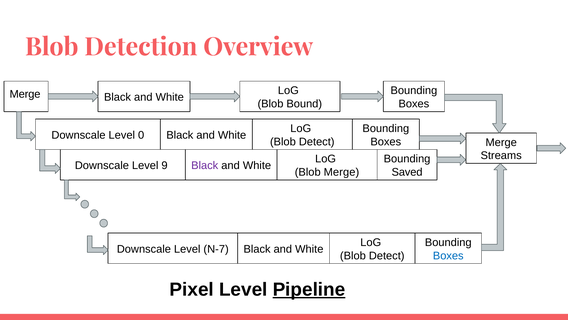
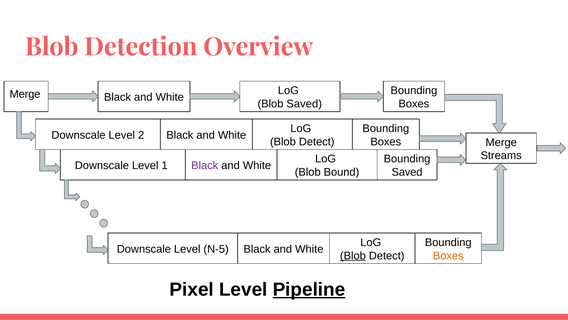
Blob Bound: Bound -> Saved (304, 104)
0: 0 -> 2 (141, 135)
9: 9 -> 1 (165, 165)
Blob Merge: Merge -> Bound (341, 172)
N-7: N-7 -> N-5 (216, 249)
Blob underline: none -> present (353, 255)
Boxes colour: blue -> orange (448, 255)
